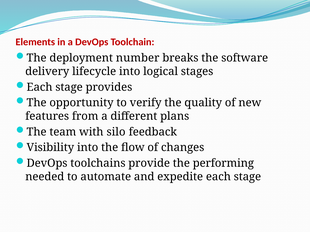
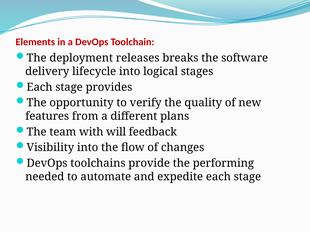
number: number -> releases (138, 58)
silo: silo -> will (116, 132)
